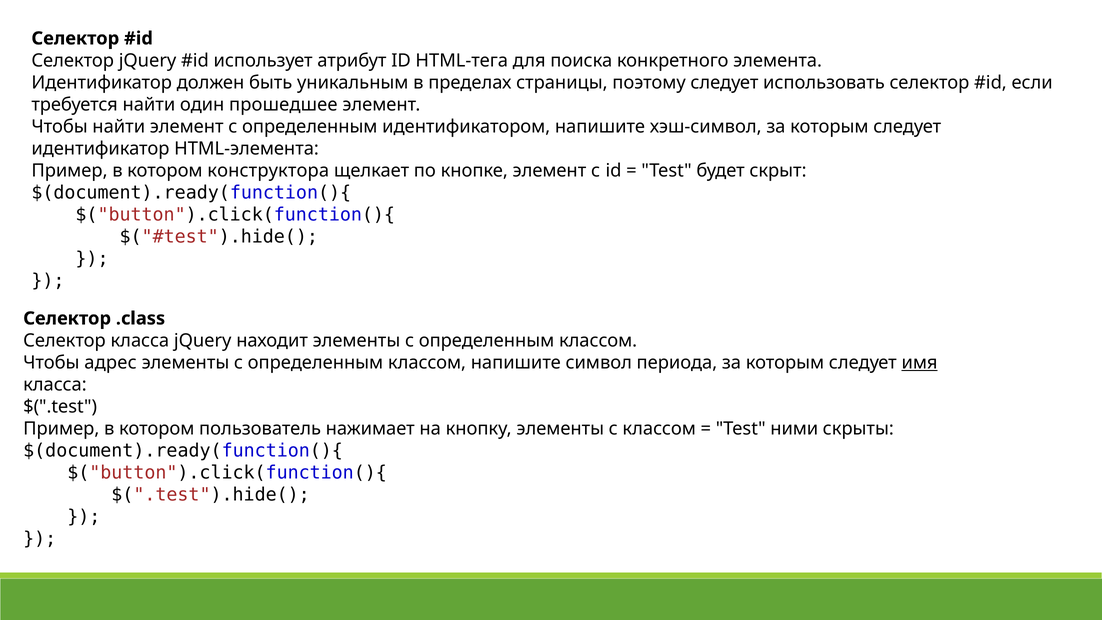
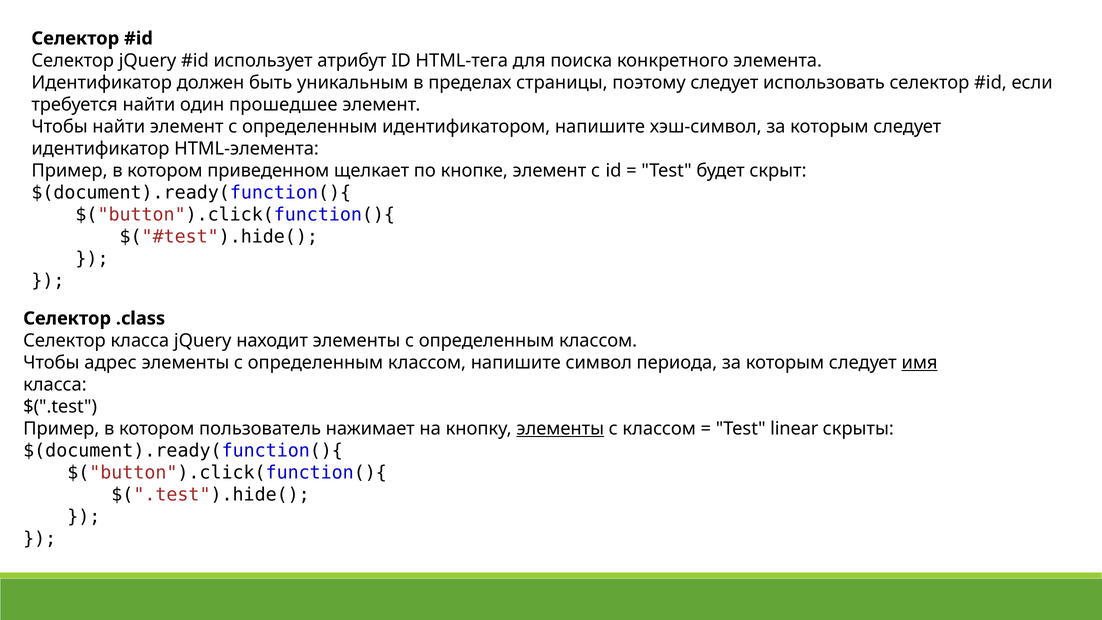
конструктора: конструктора -> приведенном (268, 171)
элементы underline: none -> present (560, 429)
ними: ними -> linear (794, 429)
